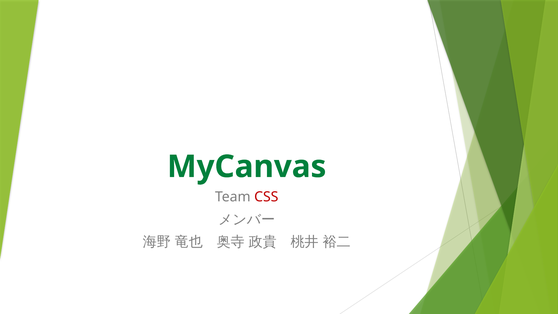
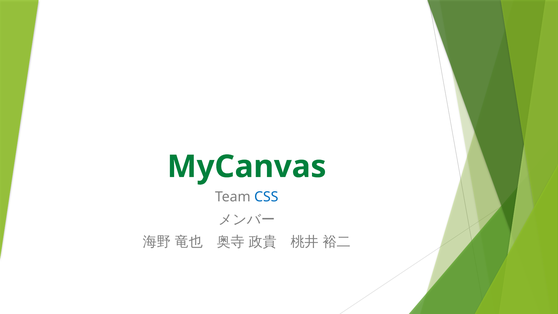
CSS colour: red -> blue (266, 197)
